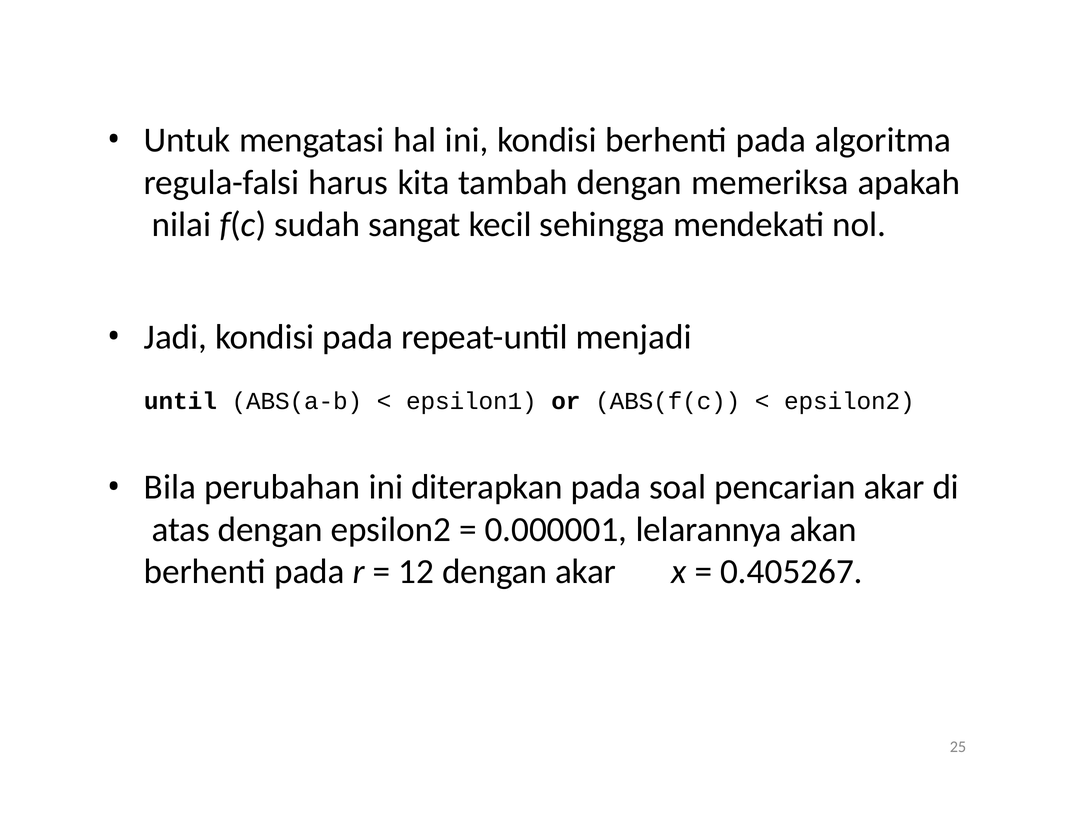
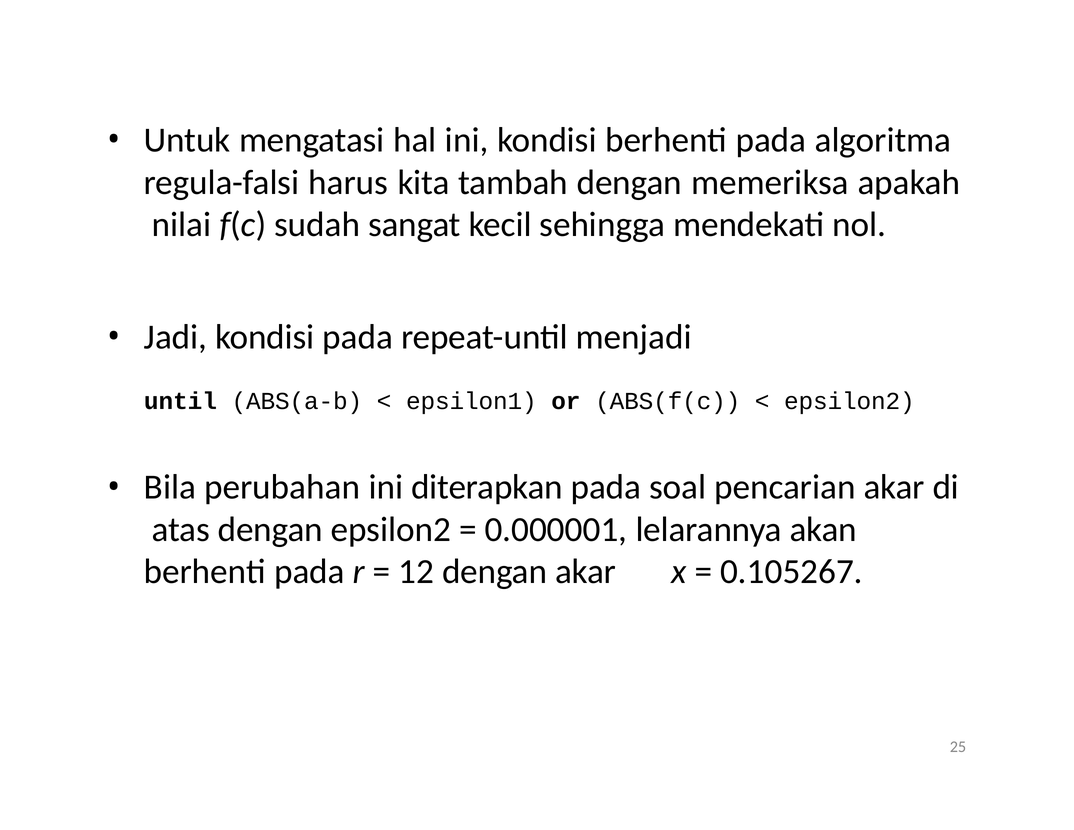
0.405267: 0.405267 -> 0.105267 (791, 572)
